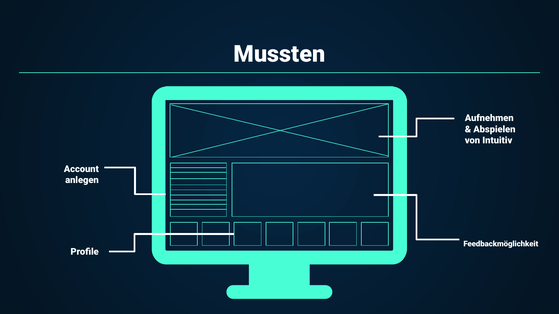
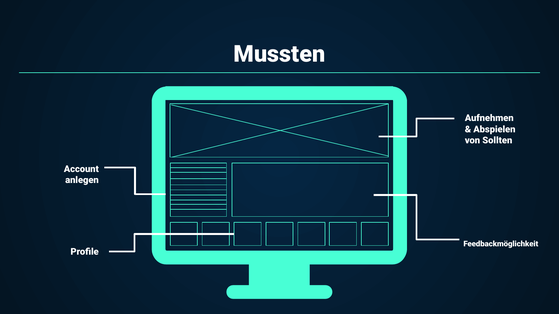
Intuitiv: Intuitiv -> Sollten (497, 141)
